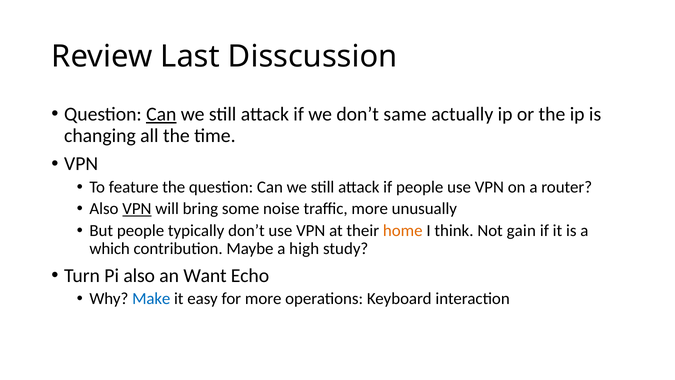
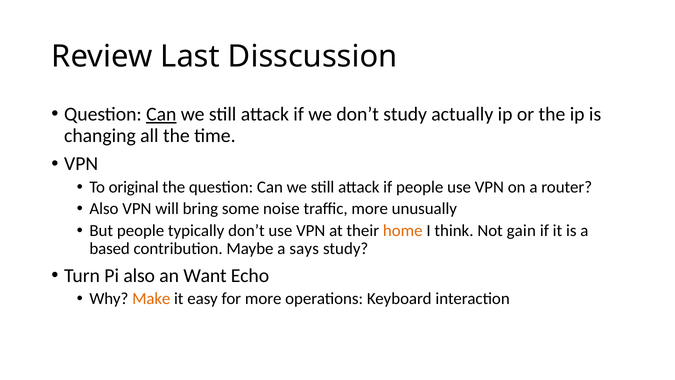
don’t same: same -> study (405, 114)
feature: feature -> original (134, 187)
VPN underline: present -> none (137, 209)
which: which -> based (110, 249)
high: high -> says (304, 249)
Make colour: blue -> orange (151, 299)
